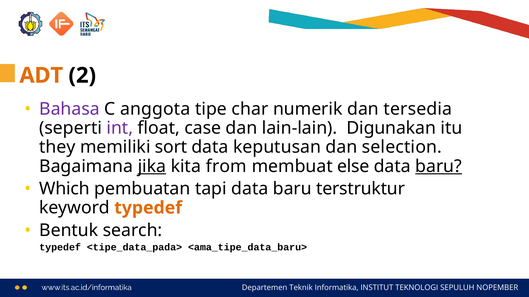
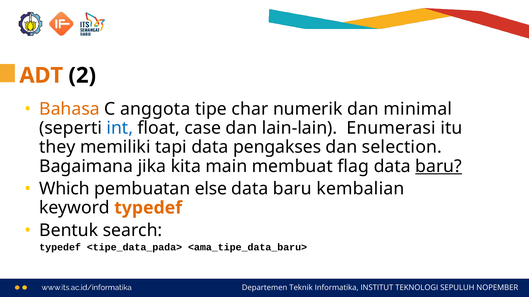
Bahasa colour: purple -> orange (70, 109)
tersedia: tersedia -> minimal (418, 109)
int colour: purple -> blue (120, 128)
Digunakan: Digunakan -> Enumerasi (391, 128)
sort: sort -> tapi (171, 147)
keputusan: keputusan -> pengakses (277, 147)
jika underline: present -> none (152, 167)
from: from -> main (226, 167)
else: else -> flag (353, 167)
tapi: tapi -> else (211, 189)
terstruktur: terstruktur -> kembalian (360, 189)
